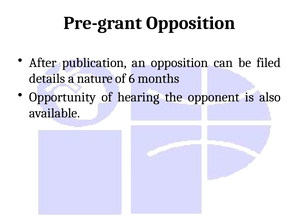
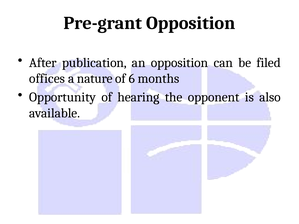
details: details -> offices (47, 79)
